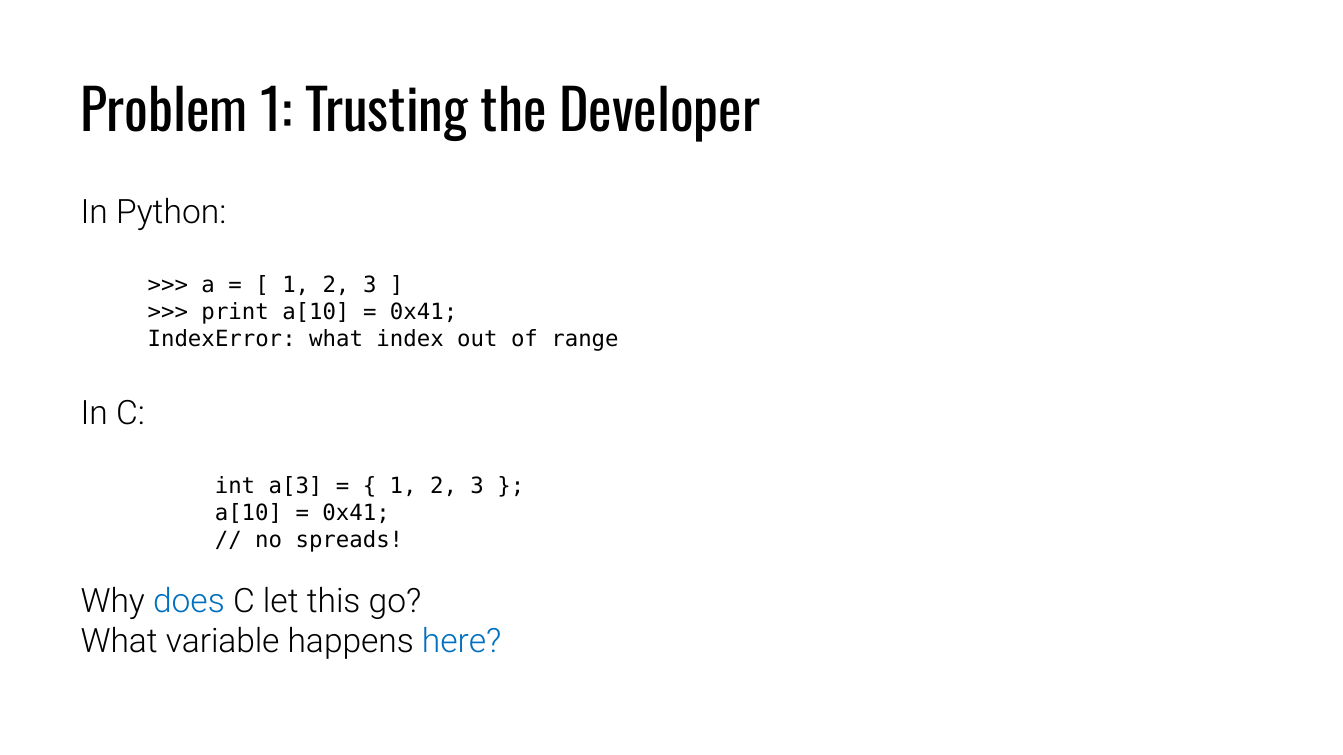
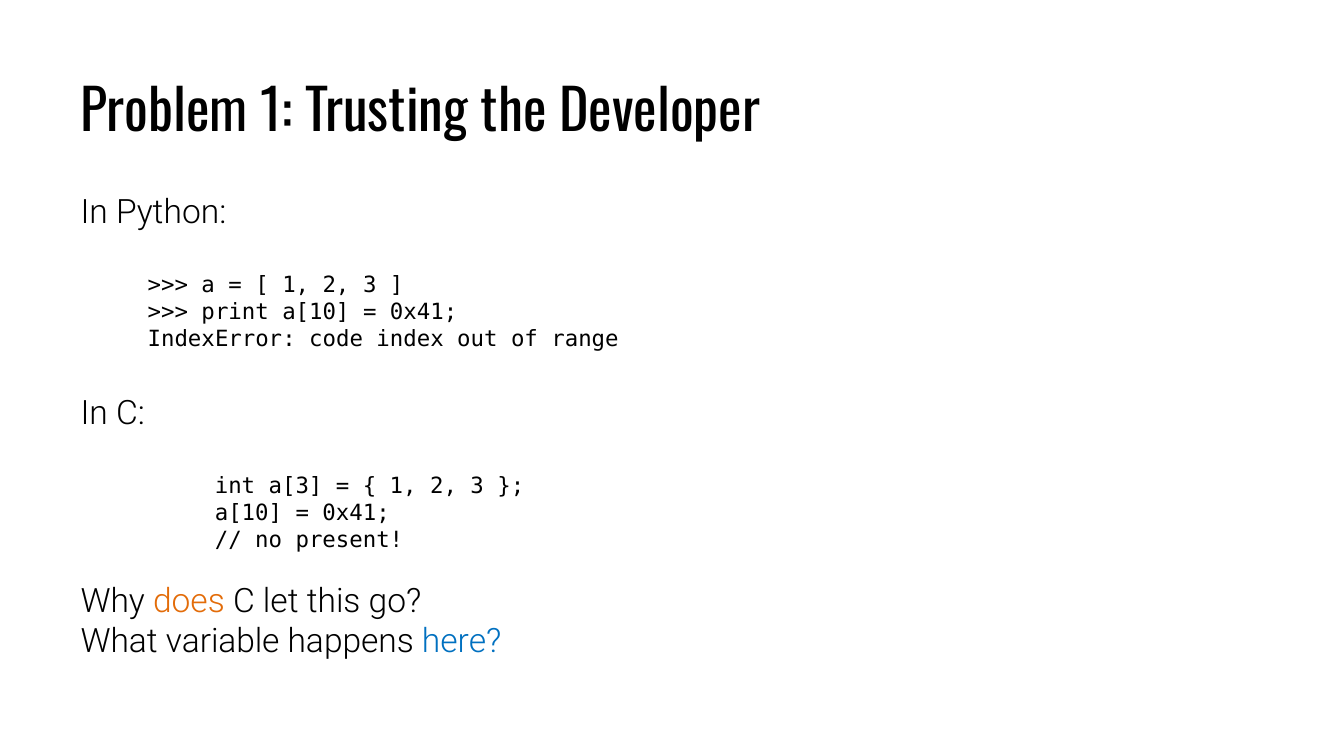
IndexError what: what -> code (336, 339)
spreads: spreads -> present (349, 540)
does colour: blue -> orange (189, 602)
